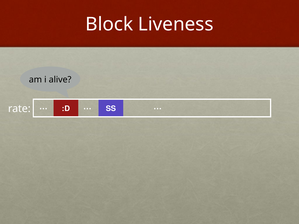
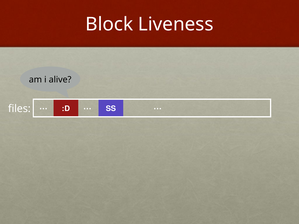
rate: rate -> files (19, 109)
